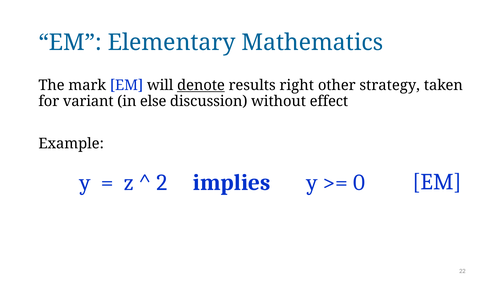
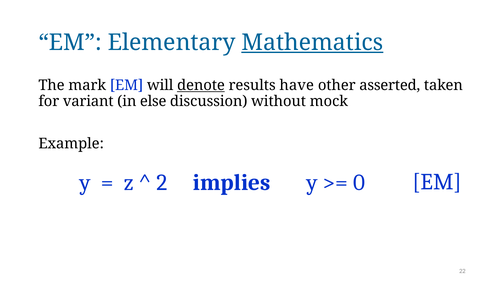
Mathematics underline: none -> present (312, 42)
right: right -> have (297, 85)
strategy: strategy -> asserted (390, 85)
effect: effect -> mock (329, 101)
